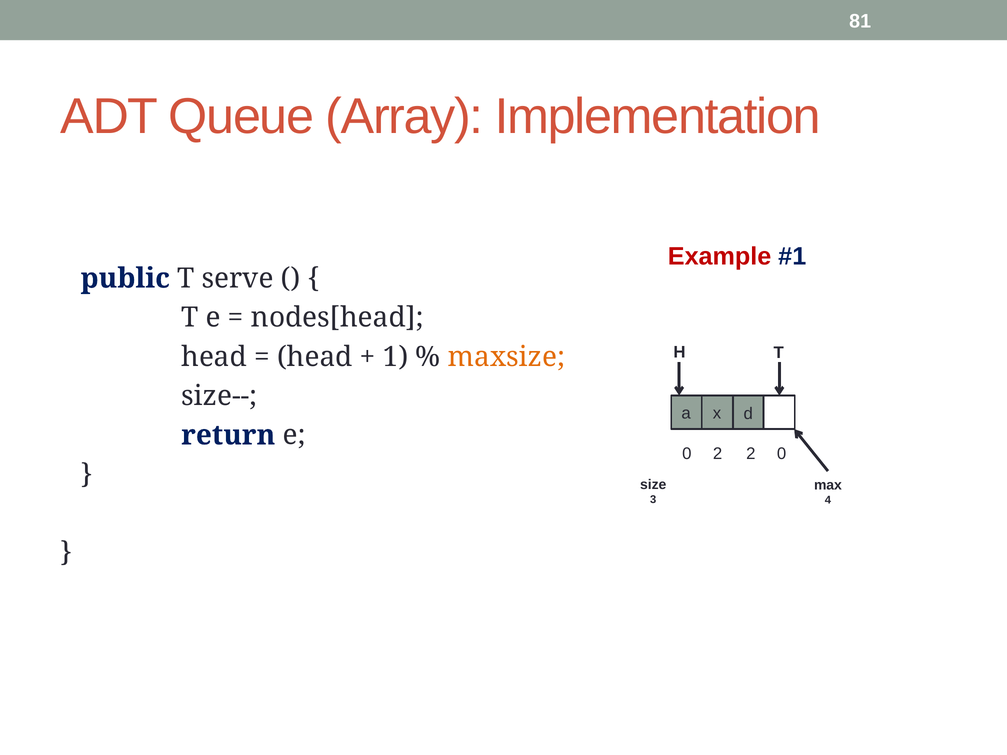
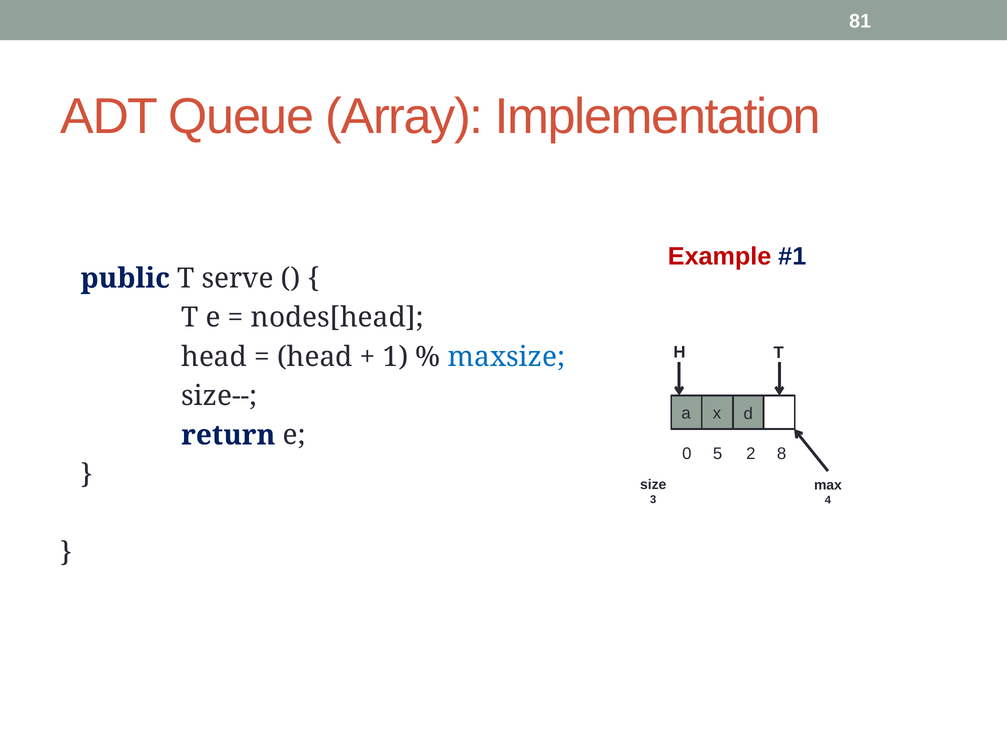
maxsize colour: orange -> blue (507, 357)
0 2: 2 -> 5 (718, 454)
2 0: 0 -> 8 (782, 454)
